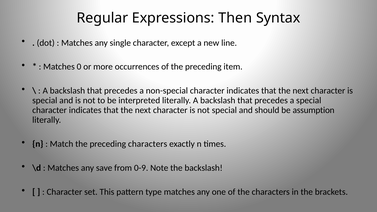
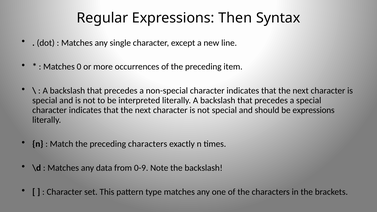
be assumption: assumption -> expressions (314, 110)
save: save -> data (104, 168)
